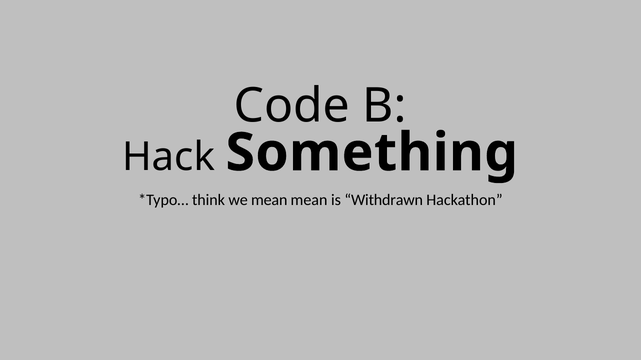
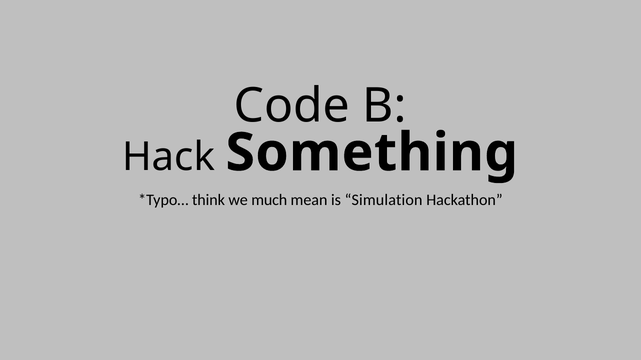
we mean: mean -> much (269, 200)
Withdrawn: Withdrawn -> Simulation (384, 200)
